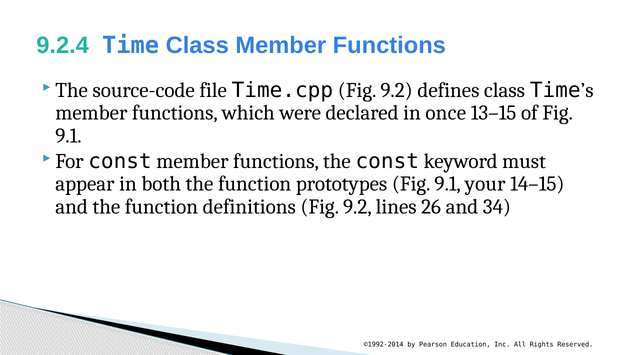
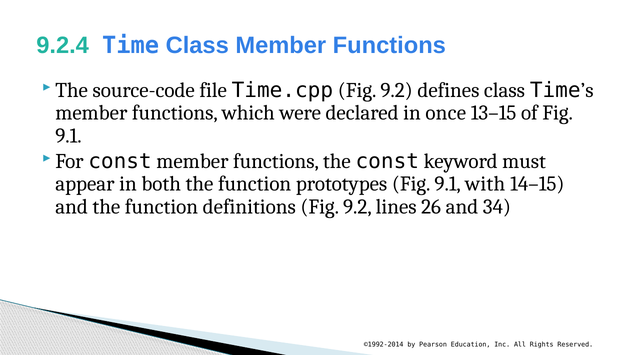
your: your -> with (485, 184)
